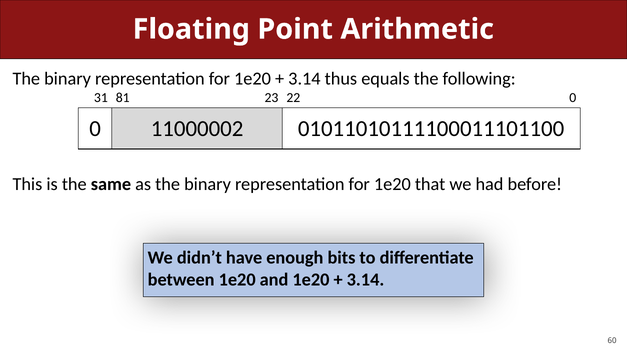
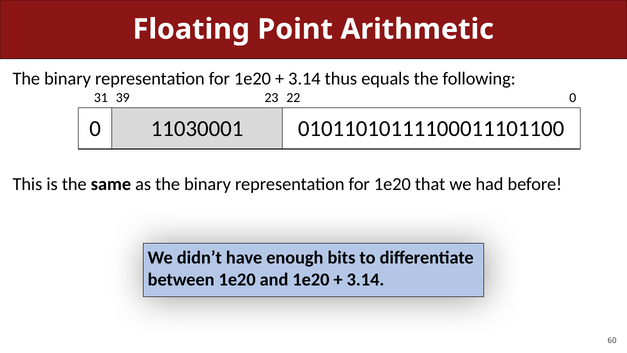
81: 81 -> 39 (123, 98)
11000002: 11000002 -> 11030001 (197, 129)
